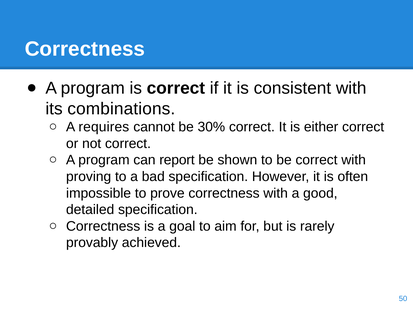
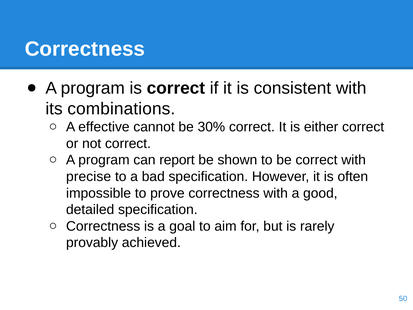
requires: requires -> effective (104, 127)
proving: proving -> precise (89, 176)
